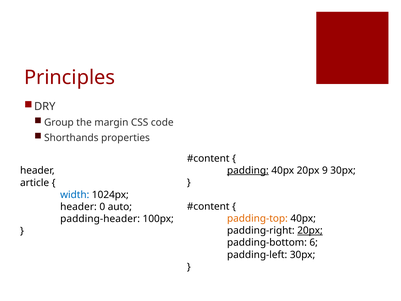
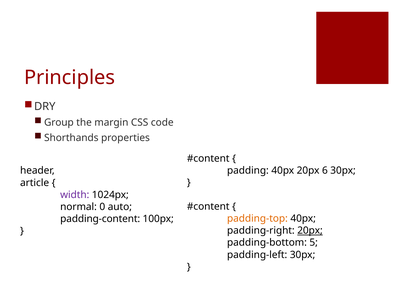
padding underline: present -> none (248, 170)
9: 9 -> 6 (325, 170)
width colour: blue -> purple (75, 195)
header: header -> normal (79, 207)
padding-header: padding-header -> padding-content (100, 219)
6: 6 -> 5 (314, 242)
